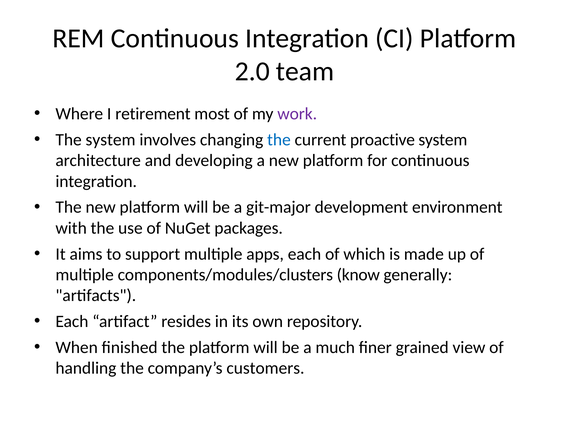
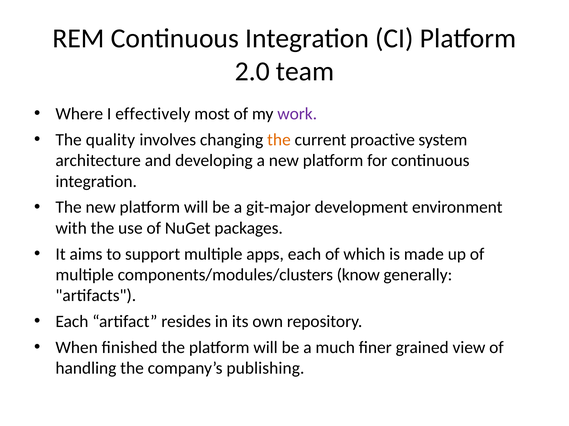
retirement: retirement -> effectively (153, 114)
The system: system -> quality (110, 140)
the colour: blue -> orange (279, 140)
customers: customers -> publishing (265, 369)
